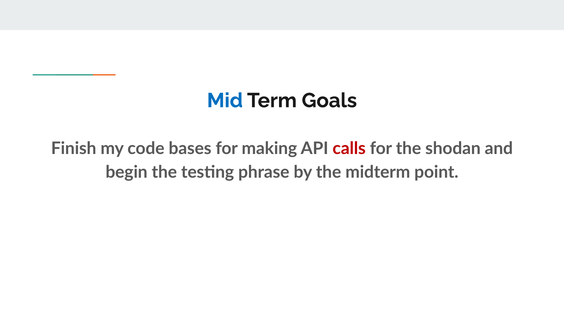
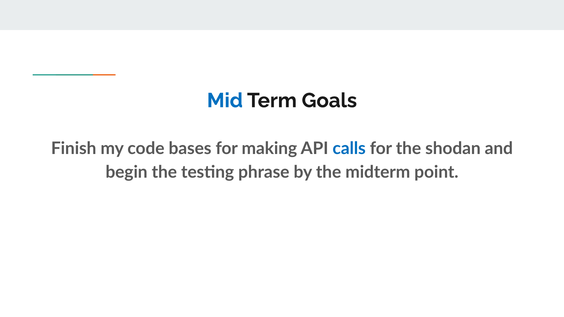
calls colour: red -> blue (349, 149)
